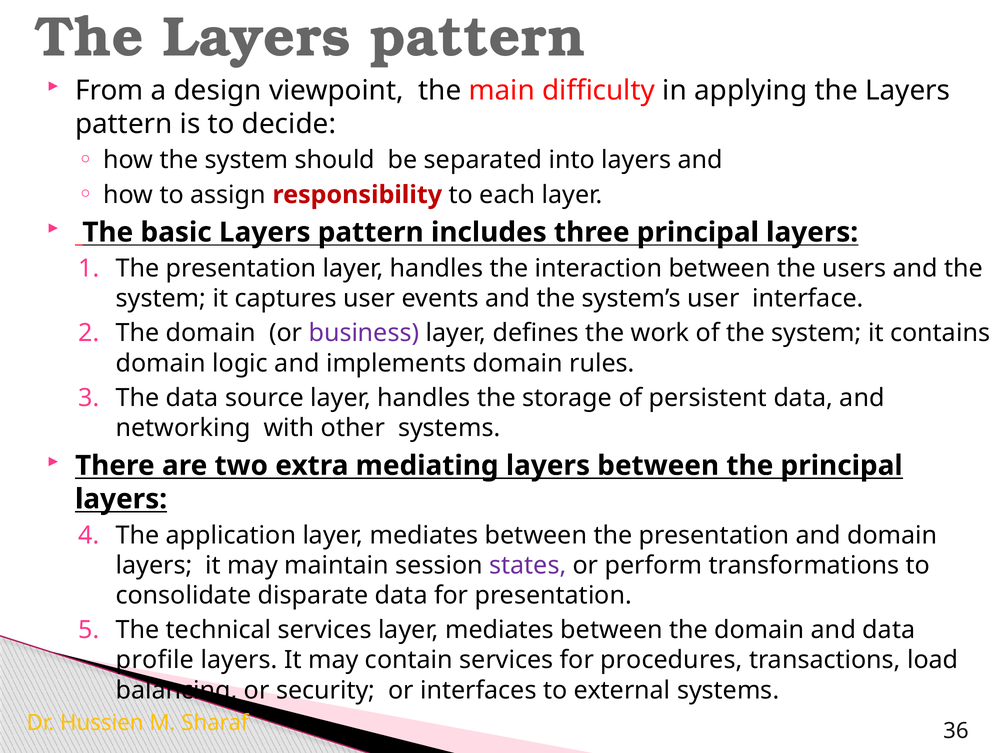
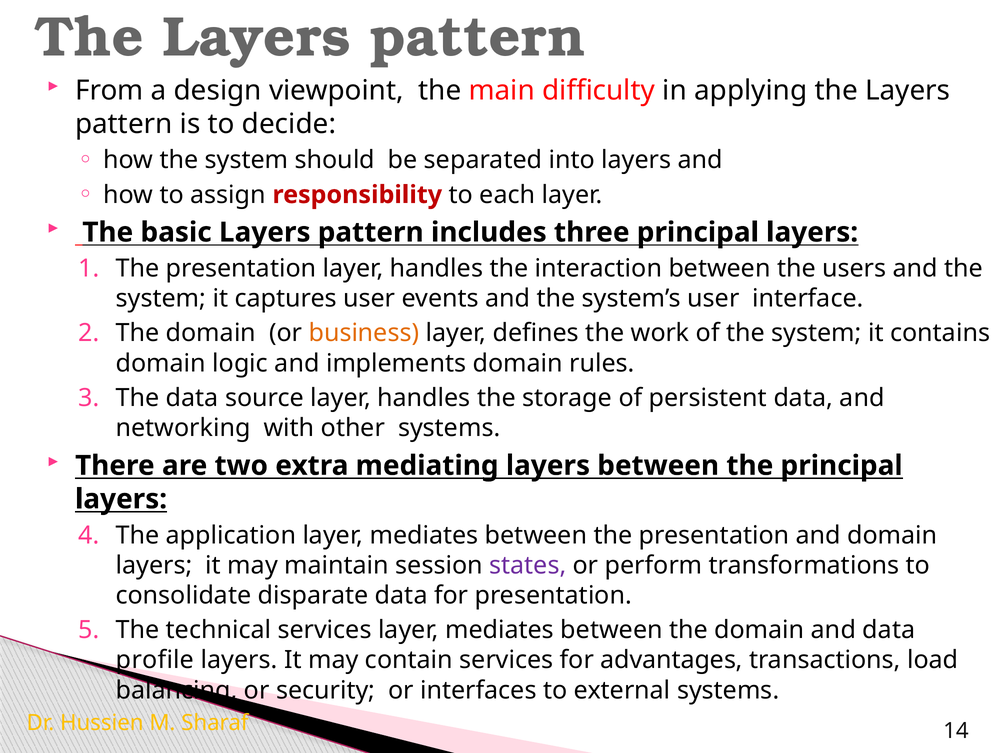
business colour: purple -> orange (364, 333)
procedures: procedures -> advantages (672, 660)
36: 36 -> 14 (956, 731)
